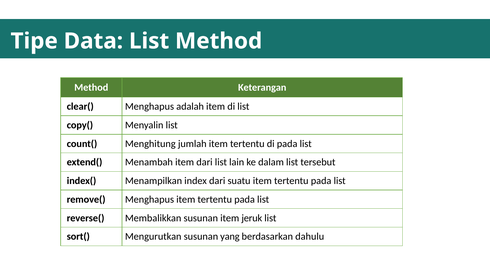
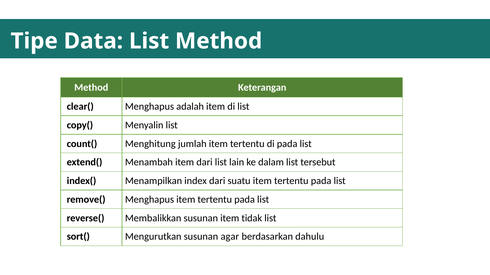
jeruk: jeruk -> tidak (252, 219)
yang: yang -> agar (230, 237)
